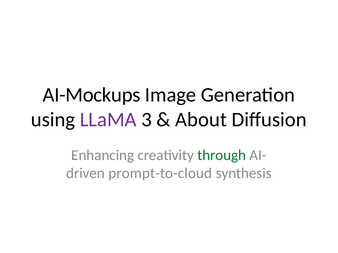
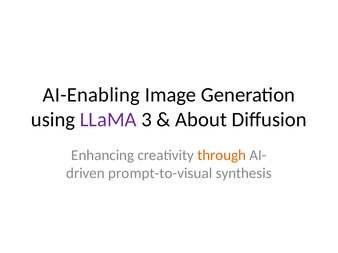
AI-Mockups: AI-Mockups -> AI-Enabling (91, 95)
through colour: green -> orange (222, 155)
prompt-to-cloud: prompt-to-cloud -> prompt-to-visual (160, 173)
